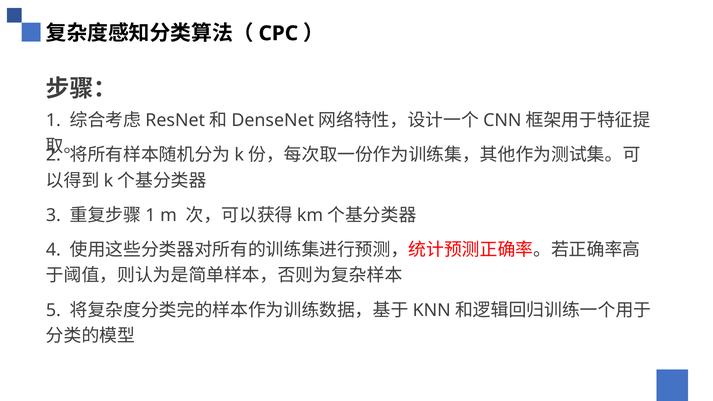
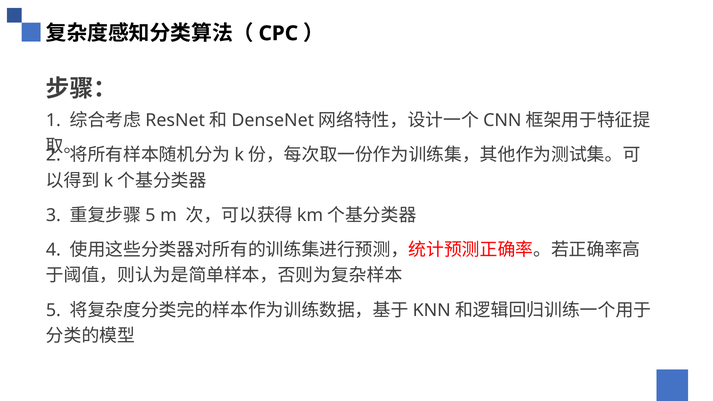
1: 1 -> 5 (150, 215)
